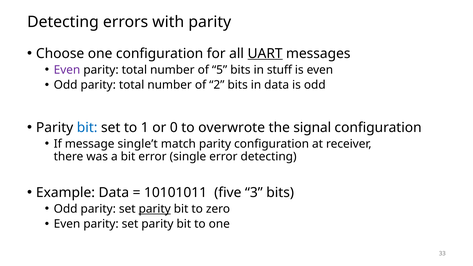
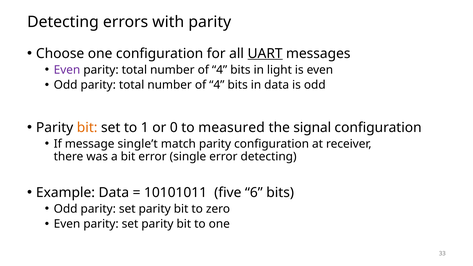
5: 5 -> 4 (220, 70)
stuff: stuff -> light (279, 70)
2: 2 -> 4 (217, 85)
bit colour: blue -> orange (87, 128)
overwrote: overwrote -> measured (232, 128)
3: 3 -> 6 (254, 193)
parity underline: present -> none (155, 209)
